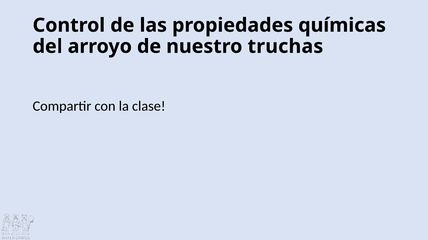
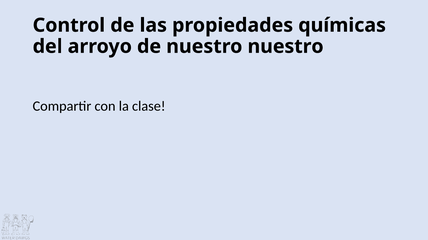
nuestro truchas: truchas -> nuestro (286, 47)
